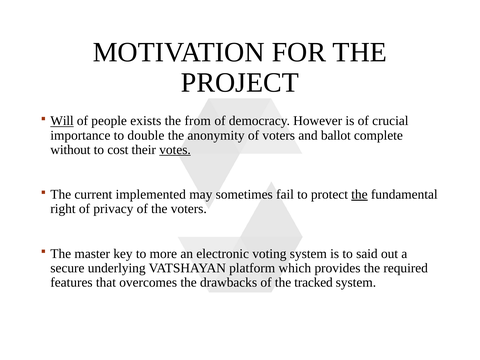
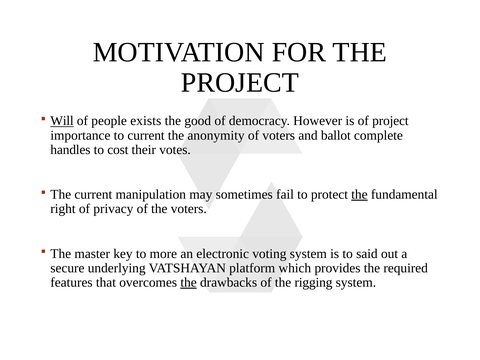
from: from -> good (198, 121)
of crucial: crucial -> project (390, 121)
to double: double -> current (146, 135)
without: without -> handles (70, 150)
votes underline: present -> none (175, 150)
implemented: implemented -> manipulation (151, 194)
the underline: none -> present (189, 282)
tracked: tracked -> rigging (313, 282)
